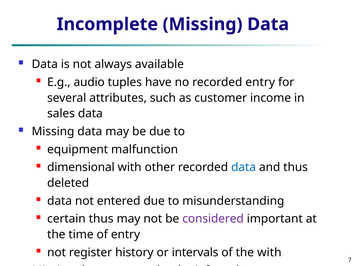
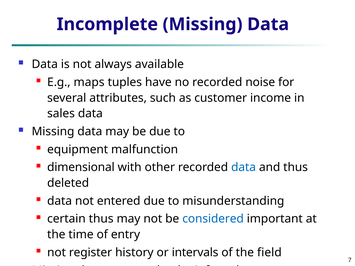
audio: audio -> maps (89, 82)
recorded entry: entry -> noise (260, 82)
considered colour: purple -> blue (213, 219)
the with: with -> field (269, 253)
